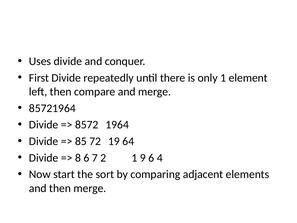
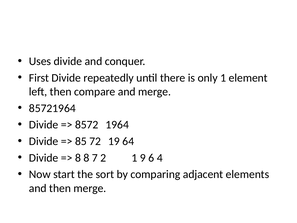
8 6: 6 -> 8 (86, 158)
